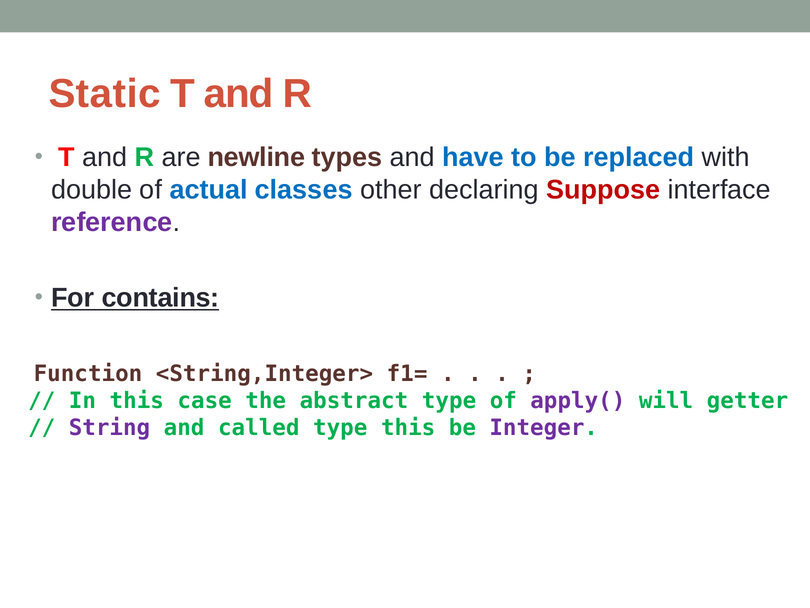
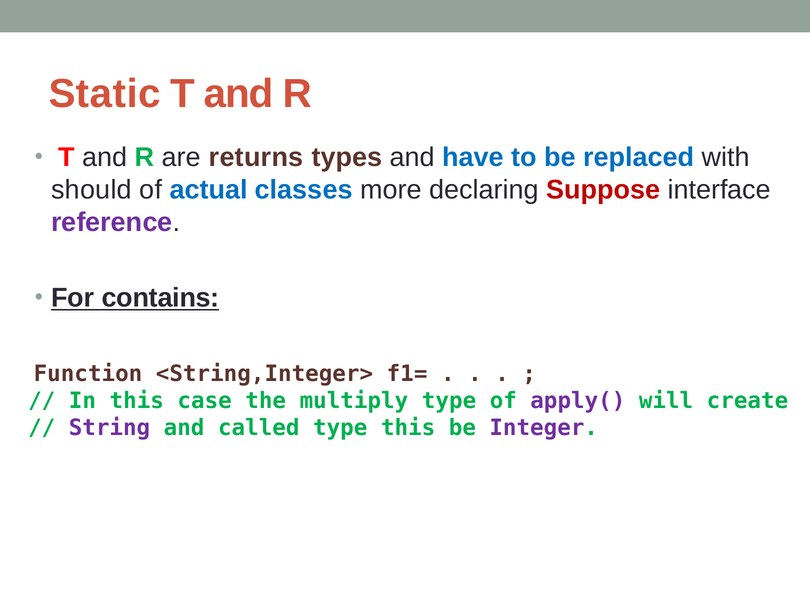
newline: newline -> returns (256, 157)
double: double -> should (91, 190)
other: other -> more (391, 190)
abstract: abstract -> multiply (354, 400)
getter: getter -> create (747, 400)
